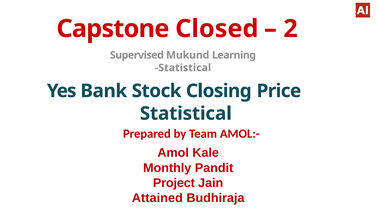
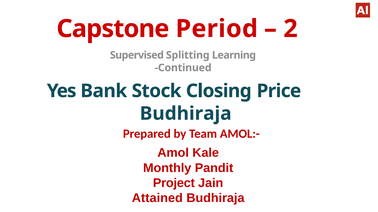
Closed: Closed -> Period (217, 29)
Mukund: Mukund -> Splitting (188, 55)
Statistical: Statistical -> Continued (183, 68)
Statistical: Statistical -> Budhiraja (186, 114)
